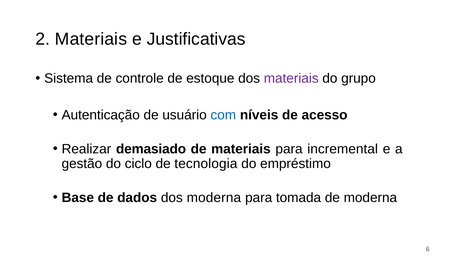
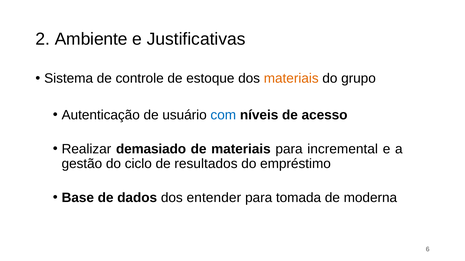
2 Materiais: Materiais -> Ambiente (91, 39)
materiais colour: purple -> orange (291, 79)
tecnologia: tecnologia -> resultados (206, 164)
dos moderna: moderna -> entender (214, 198)
